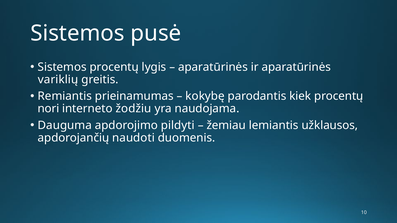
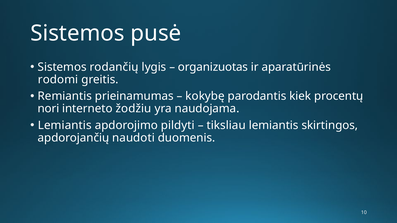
Sistemos procentų: procentų -> rodančių (114, 67)
aparatūrinės: aparatūrinės -> organizuotas (213, 67)
variklių: variklių -> rodomi (58, 80)
Dauguma: Dauguma -> Lemiantis (65, 125)
žemiau: žemiau -> tiksliau (226, 125)
užklausos: užklausos -> skirtingos (330, 125)
